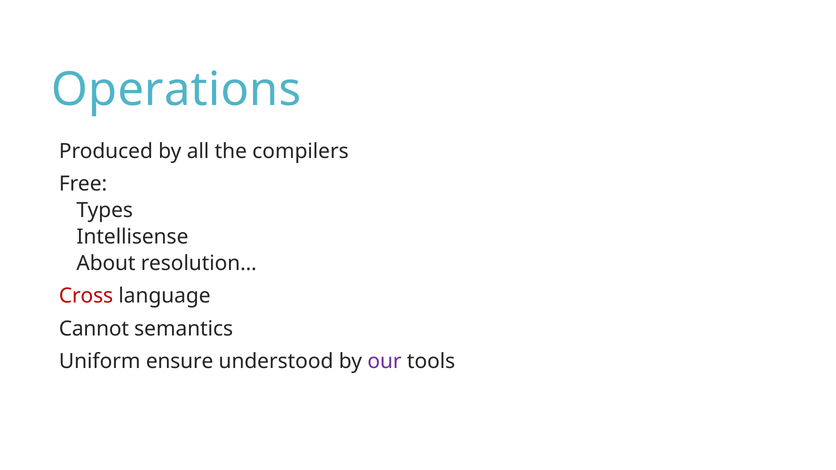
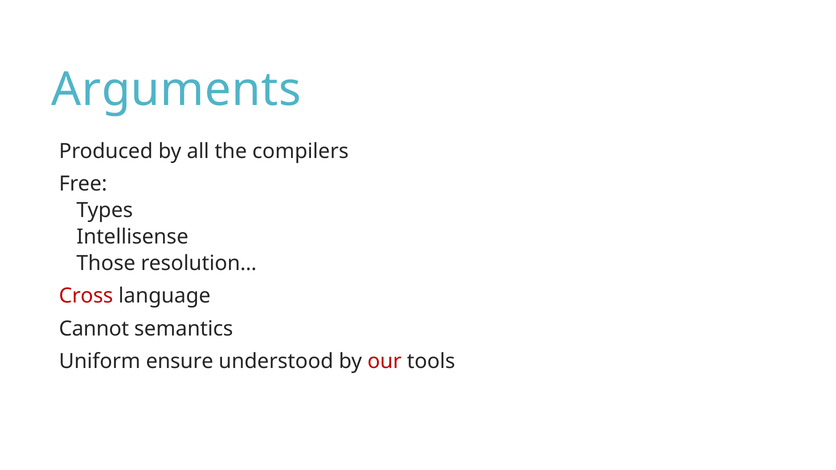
Operations: Operations -> Arguments (176, 90)
About: About -> Those (106, 264)
our colour: purple -> red (384, 362)
